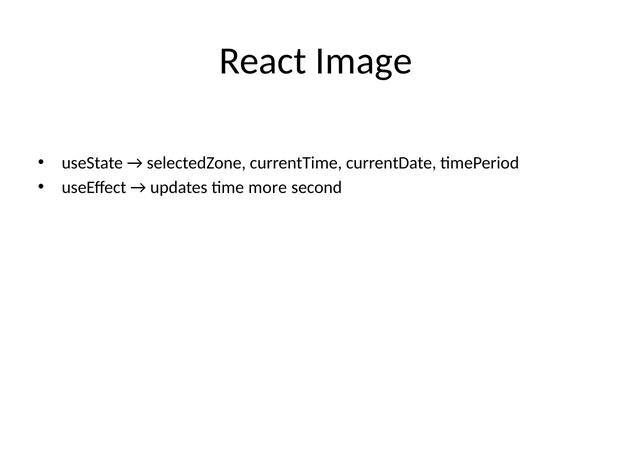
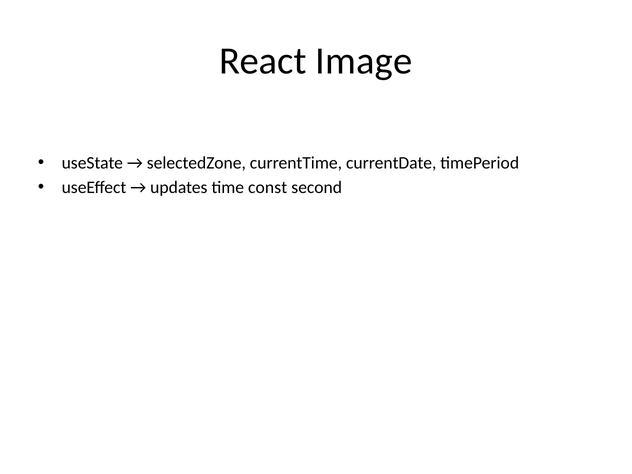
more: more -> const (268, 187)
